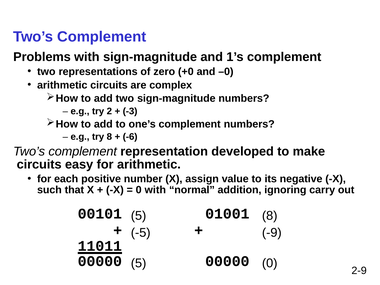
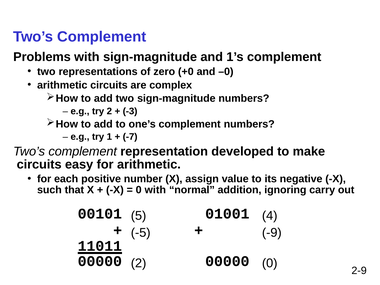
try 8: 8 -> 1 (109, 137)
-6: -6 -> -7 (130, 137)
01001 8: 8 -> 4 (270, 216)
00000 5: 5 -> 2 (139, 263)
